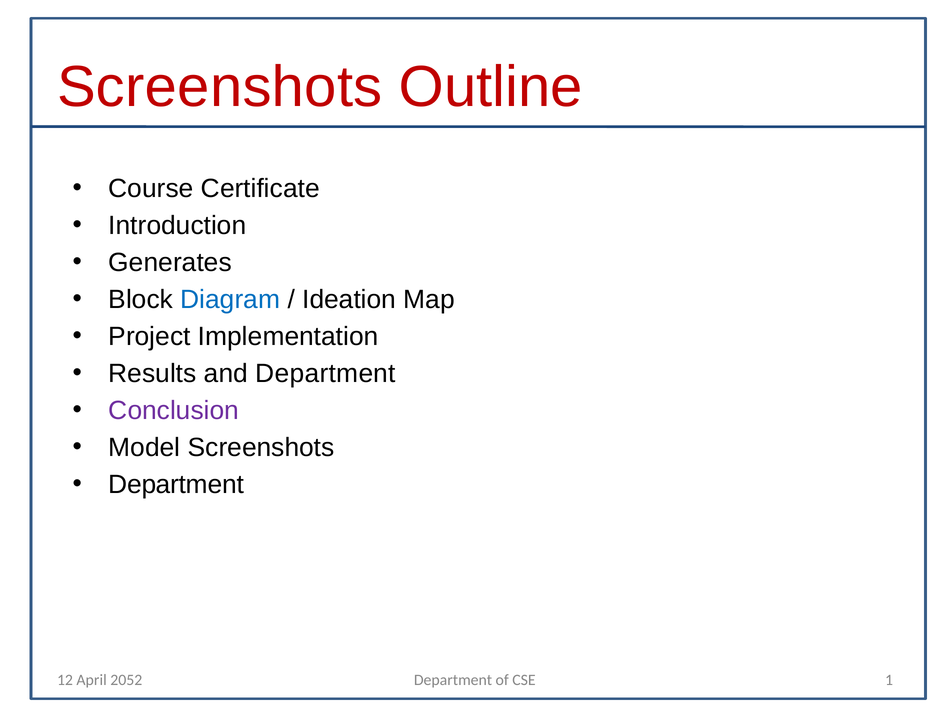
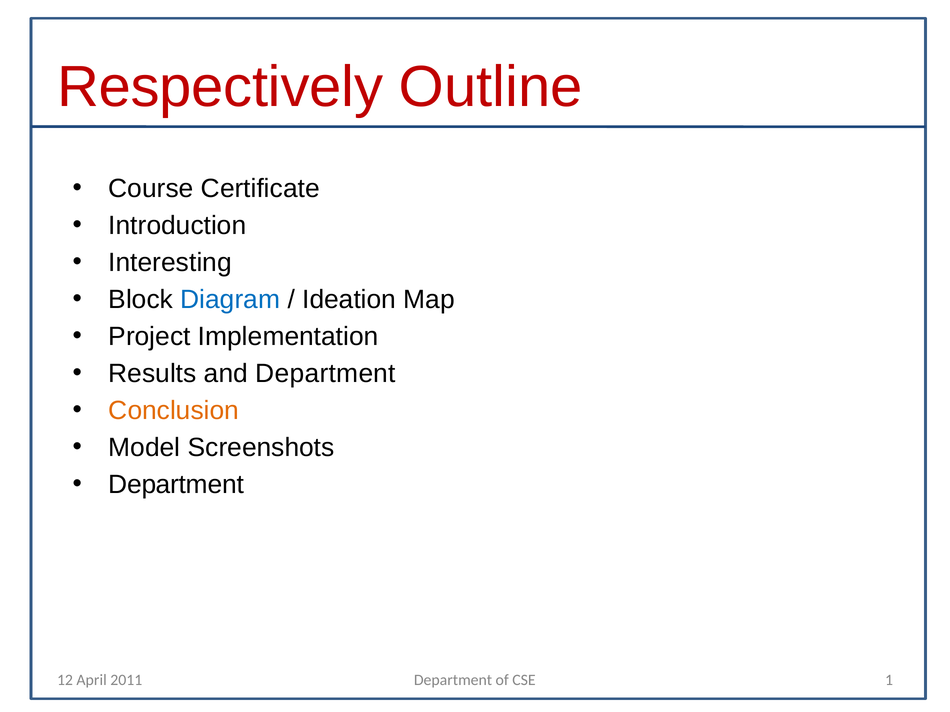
Screenshots: Screenshots -> Respectively (220, 87)
Generates: Generates -> Interesting (170, 263)
Conclusion colour: purple -> orange (174, 411)
2052: 2052 -> 2011 (126, 680)
